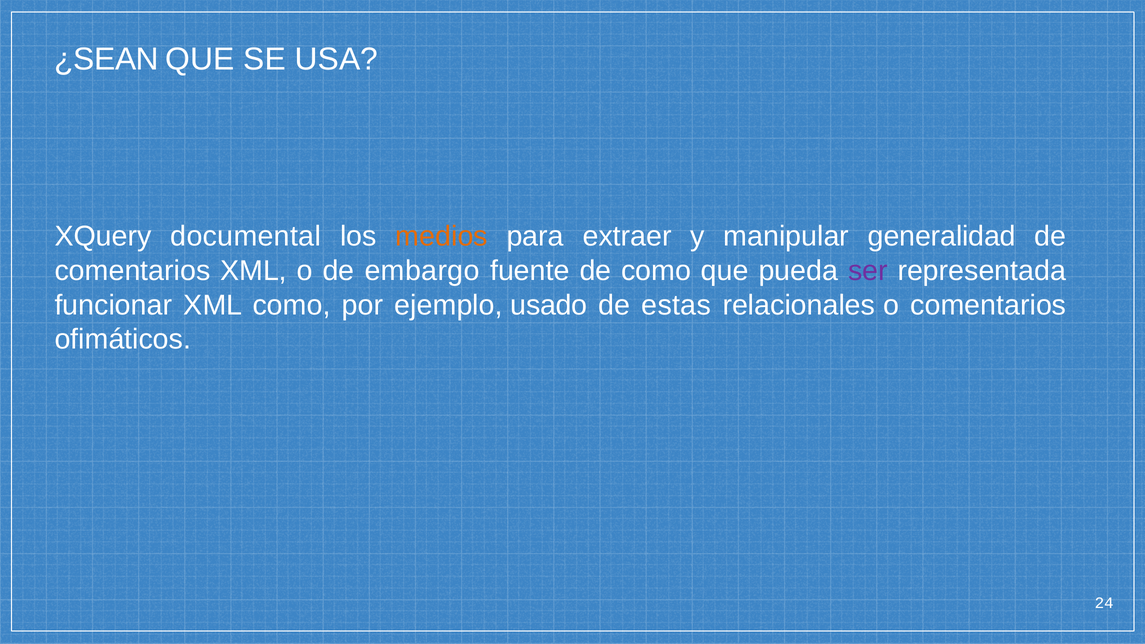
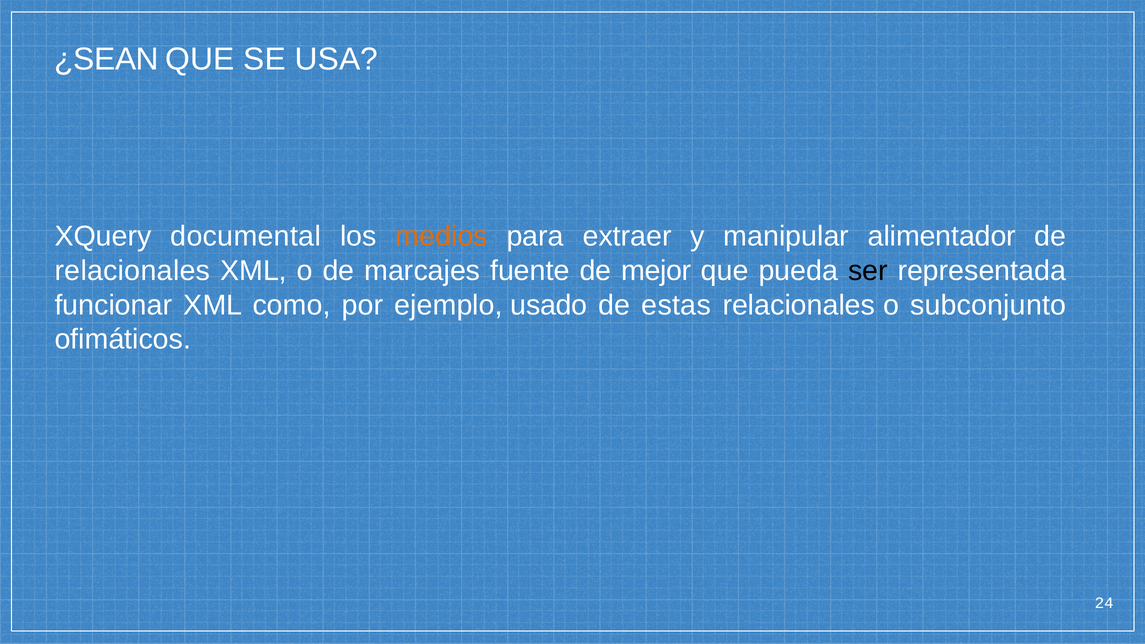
generalidad: generalidad -> alimentador (942, 236)
comentarios: comentarios -> relacionales (132, 271)
embargo: embargo -> marcajes (422, 271)
de como: como -> mejor (656, 271)
ser colour: purple -> black (868, 271)
o comentarios: comentarios -> subconjunto (988, 305)
